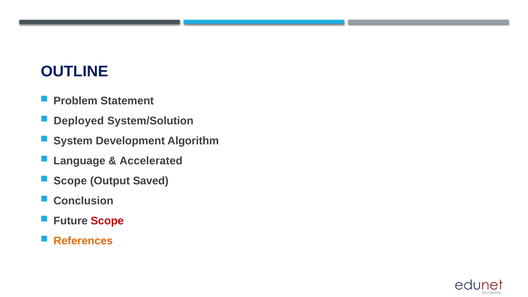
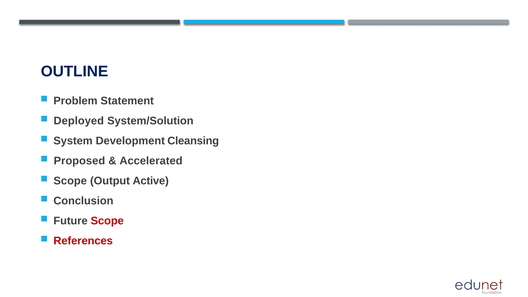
Algorithm: Algorithm -> Cleansing (193, 141)
Language: Language -> Proposed (79, 161)
Saved: Saved -> Active (151, 181)
References colour: orange -> red (83, 241)
